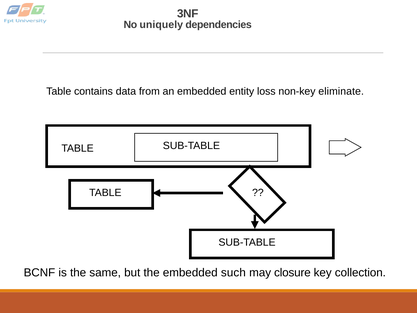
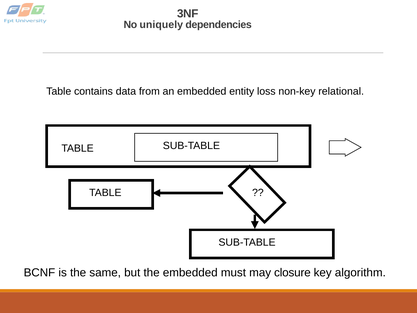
eliminate: eliminate -> relational (341, 91)
such: such -> must (233, 273)
collection: collection -> algorithm (360, 273)
